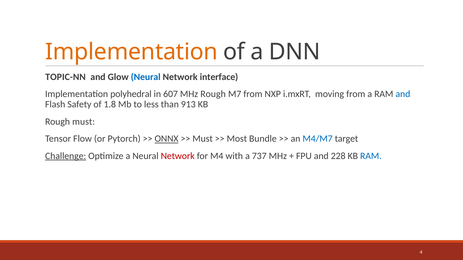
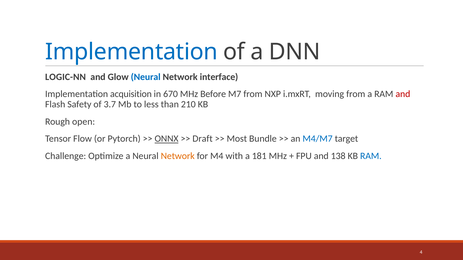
Implementation colour: orange -> blue (132, 52)
TOPIC-NN: TOPIC-NN -> LOGIC-NN (66, 77)
polyhedral: polyhedral -> acquisition (131, 94)
607: 607 -> 670 (171, 94)
MHz Rough: Rough -> Before (213, 94)
and colour: blue -> red (403, 94)
1.8: 1.8 -> 3.7 (110, 105)
913: 913 -> 210 (188, 105)
Rough must: must -> open (84, 122)
Must: Must -> Draft (203, 139)
Challenge underline: present -> none (66, 156)
Network colour: red -> orange (178, 156)
737: 737 -> 181 (259, 156)
228: 228 -> 138 (338, 156)
